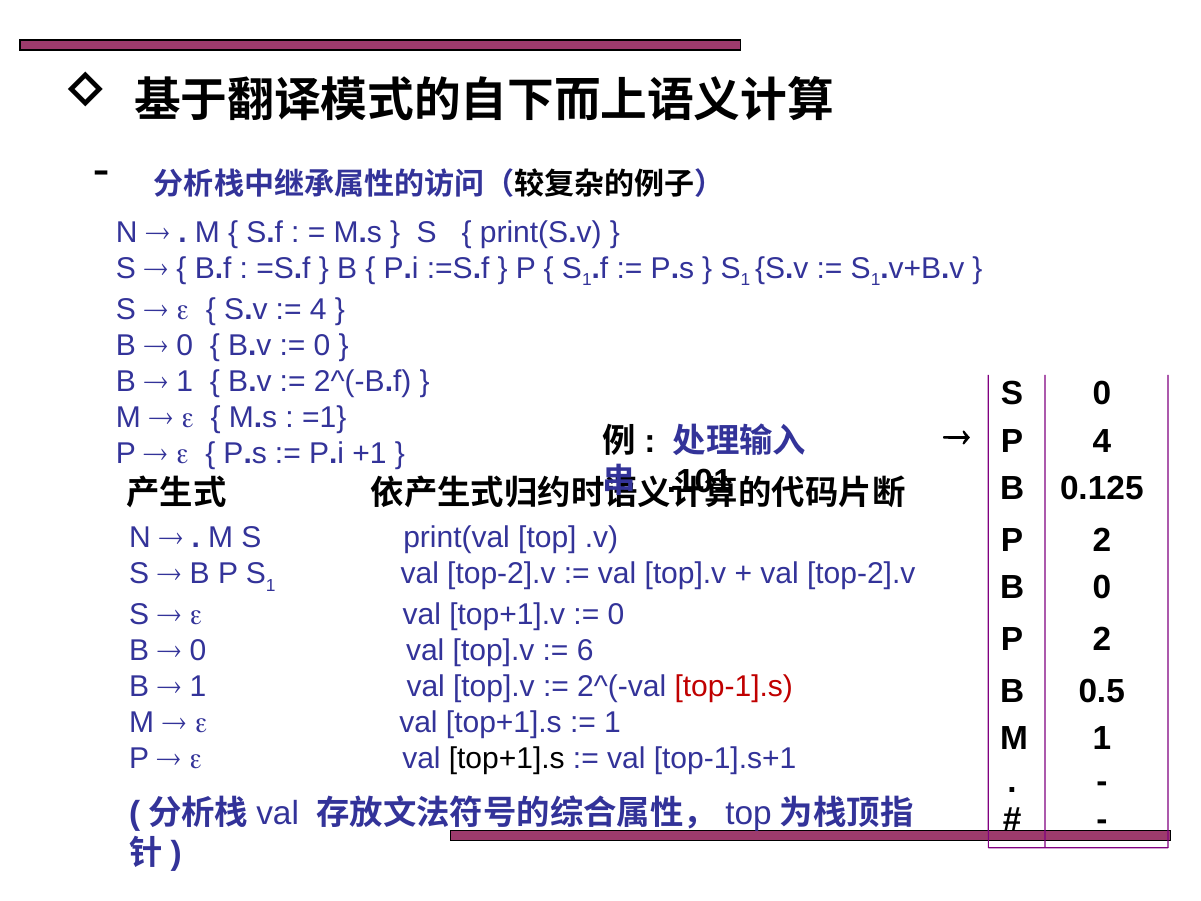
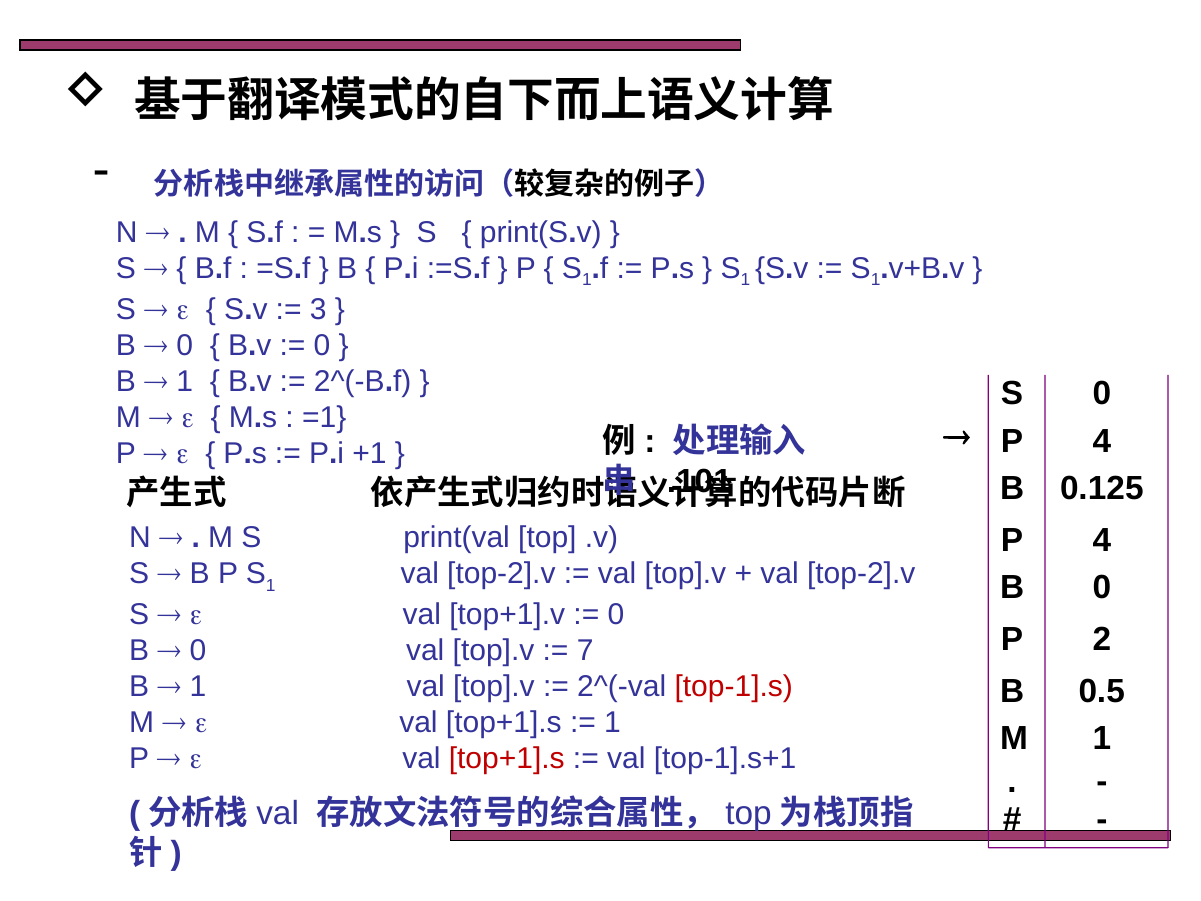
4: 4 -> 3 (318, 309)
2: 2 -> 4 (1102, 540)
6: 6 -> 7 (585, 651)
top+1].s colour: black -> red (507, 759)
